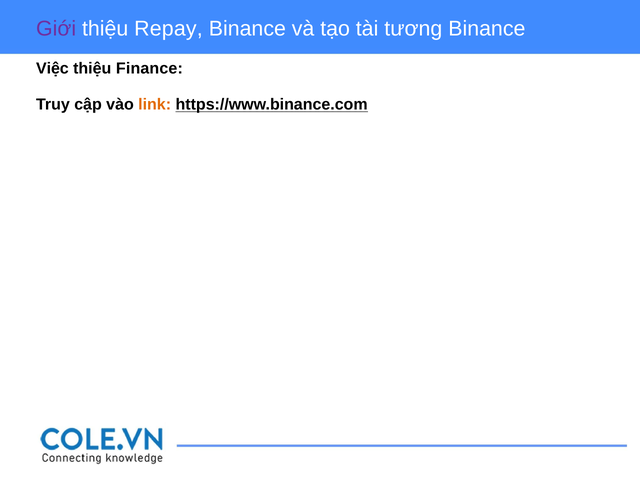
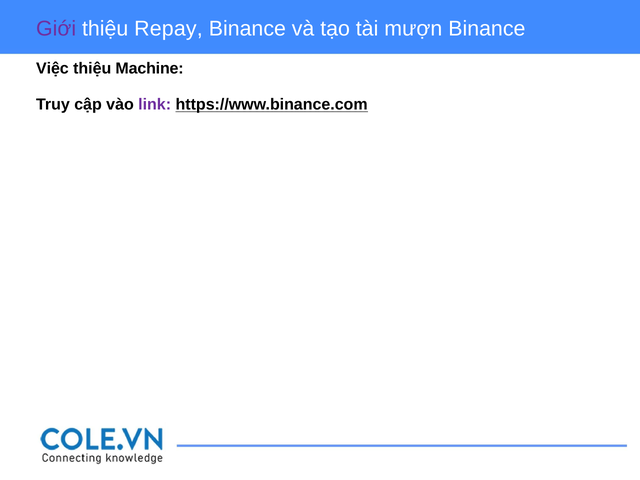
tương: tương -> mượn (413, 29)
Finance: Finance -> Machine (150, 68)
link colour: orange -> purple (155, 105)
